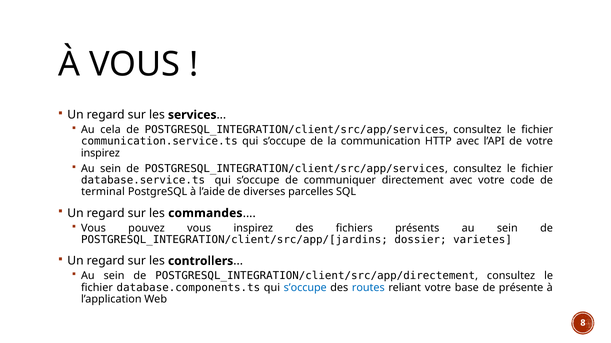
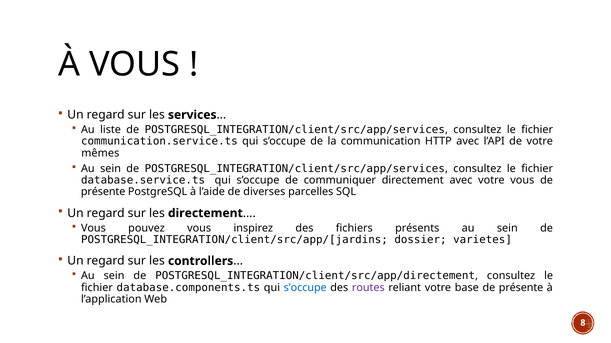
cela: cela -> liste (111, 130)
inspirez: inspirez -> mêmes (100, 153)
votre code: code -> vous (522, 181)
terminal: terminal -> présente (103, 192)
les commandes: commandes -> directement (205, 214)
routes colour: blue -> purple (368, 288)
